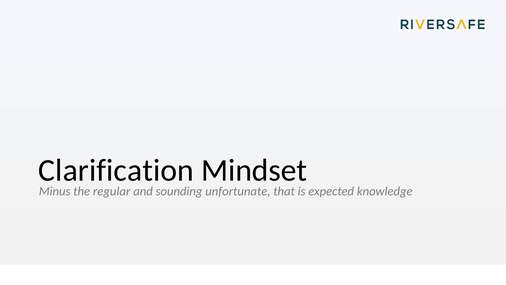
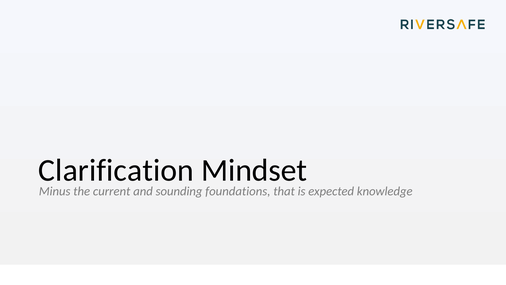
regular: regular -> current (112, 191)
unfortunate: unfortunate -> foundations (238, 191)
